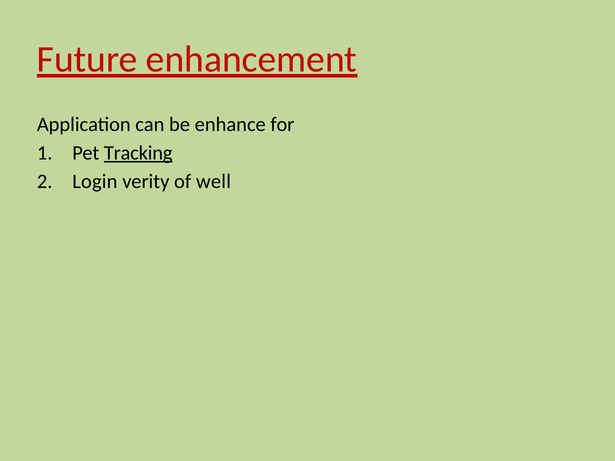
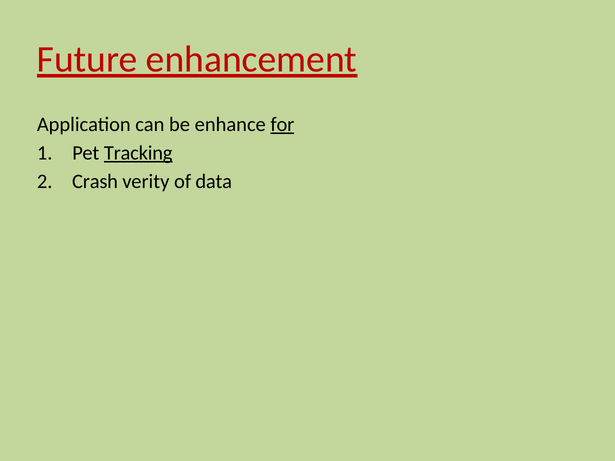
for underline: none -> present (282, 124)
Login: Login -> Crash (95, 182)
well: well -> data (214, 182)
